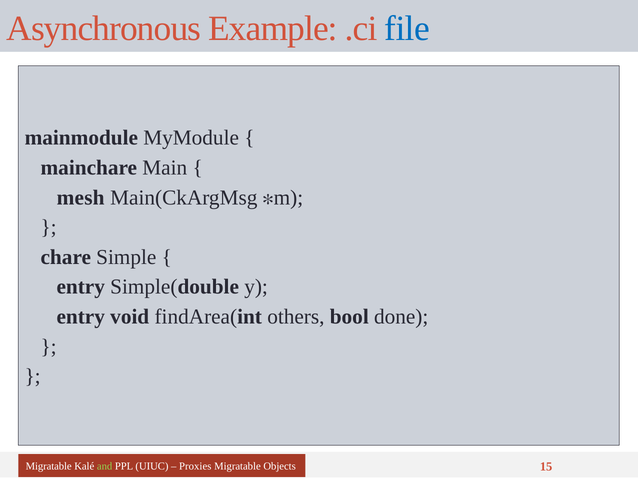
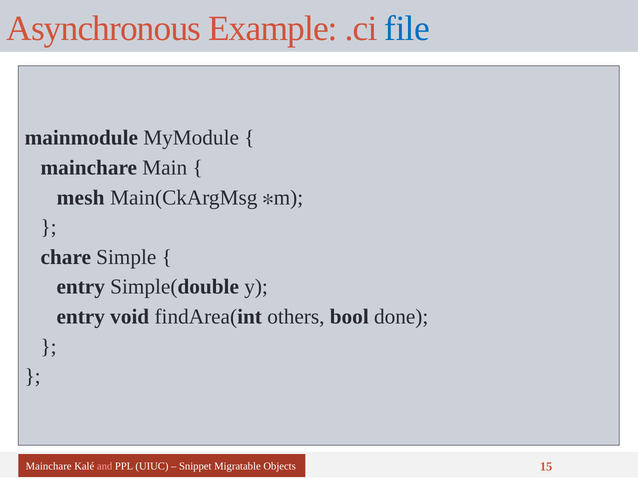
Migratable: Migratable -> Mainchare (49, 466)
and colour: light green -> pink (105, 466)
Proxies: Proxies -> Snippet (195, 466)
